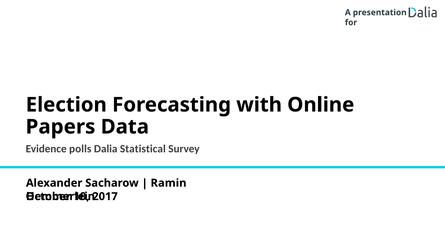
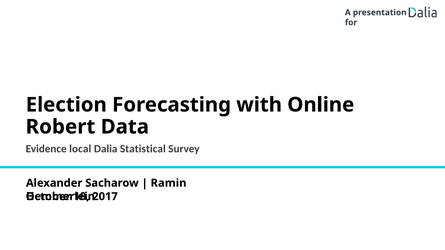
Papers: Papers -> Robert (61, 127)
polls: polls -> local (80, 149)
